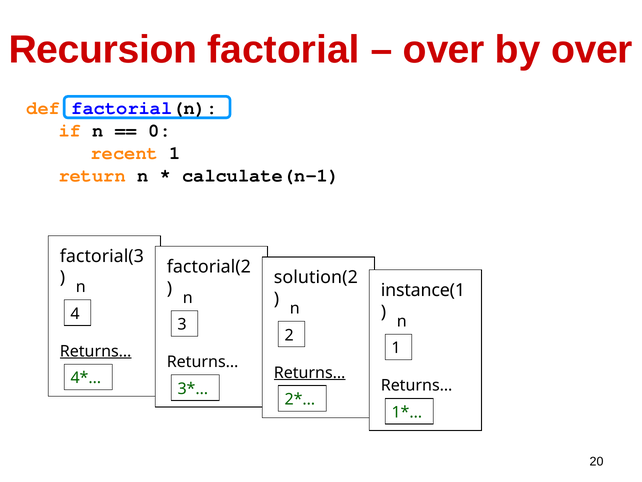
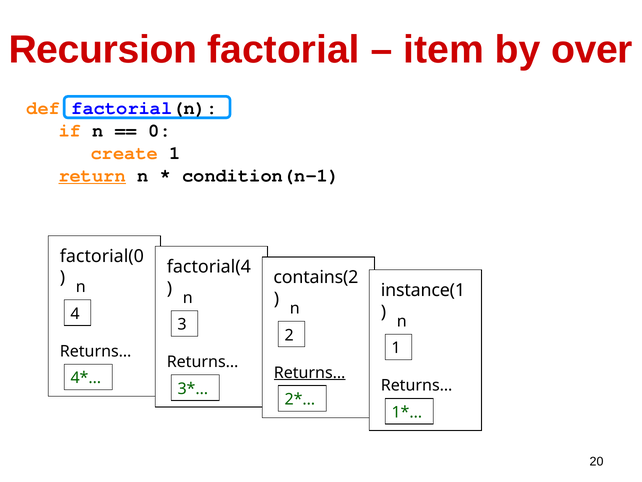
over: over -> item (444, 50)
recent: recent -> create (124, 153)
return underline: none -> present (92, 175)
calculate(n-1: calculate(n-1 -> condition(n-1 (261, 175)
factorial(3: factorial(3 -> factorial(0 (102, 256)
factorial(2: factorial(2 -> factorial(4 (209, 267)
solution(2: solution(2 -> contains(2 (316, 277)
Returns… underline: present -> none (96, 351)
